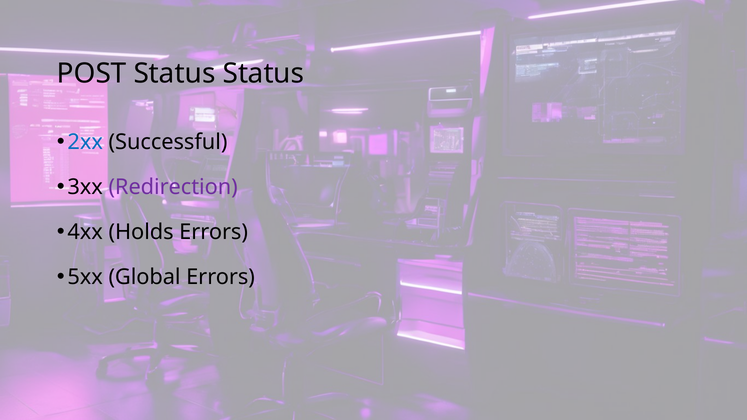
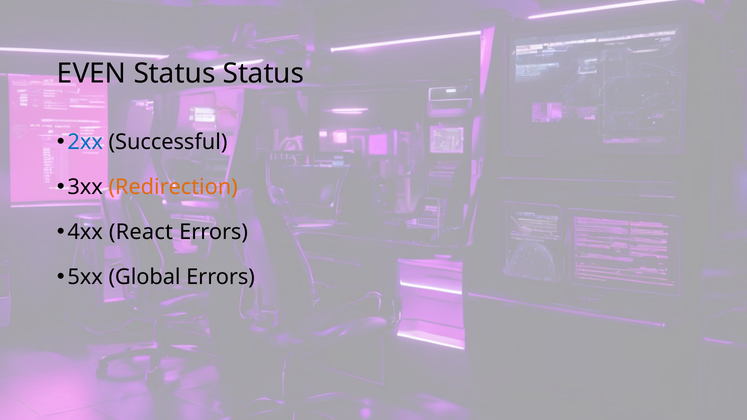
POST: POST -> EVEN (92, 73)
Redirection colour: purple -> orange (173, 187)
Holds: Holds -> React (141, 232)
